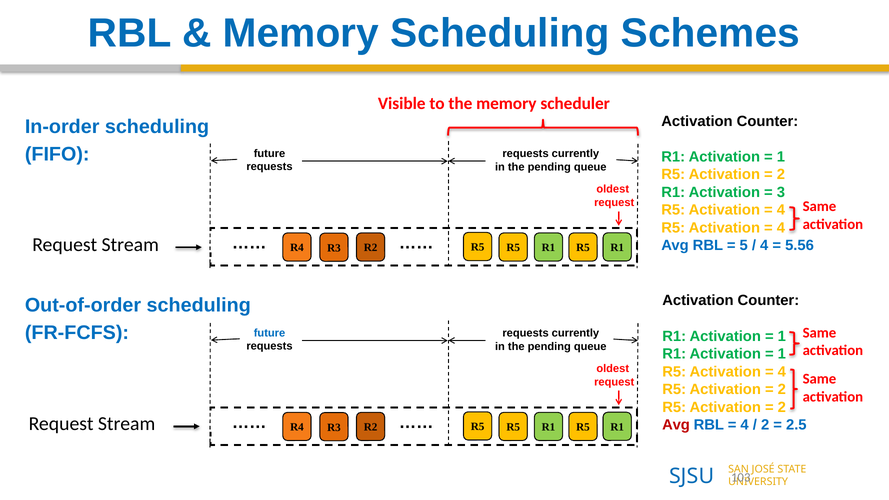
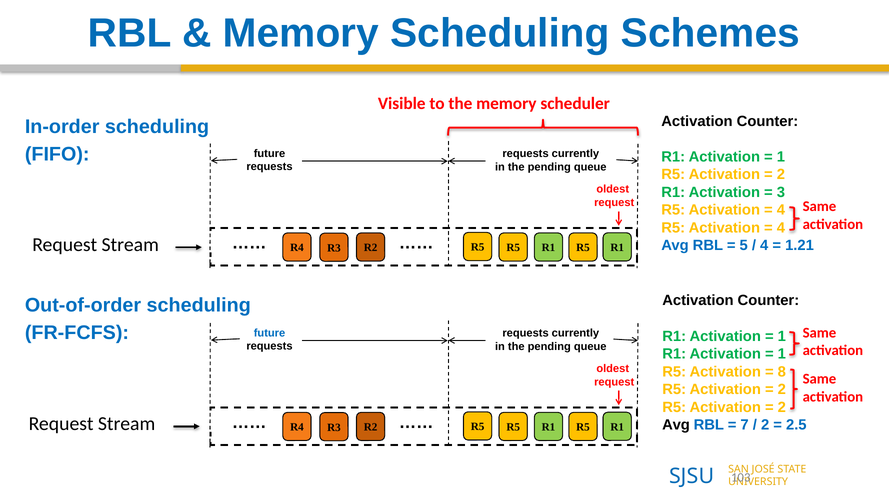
5.56: 5.56 -> 1.21 (800, 246)
4: 4 -> 8 (782, 372)
Avg colour: red -> black (676, 425)
4: 4 -> 7 (745, 425)
